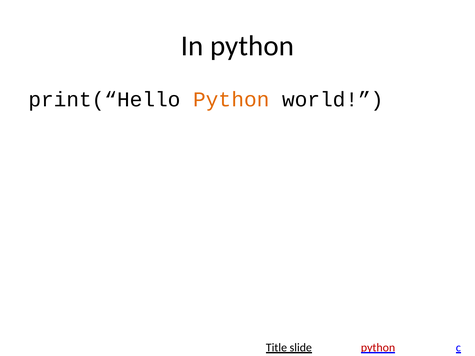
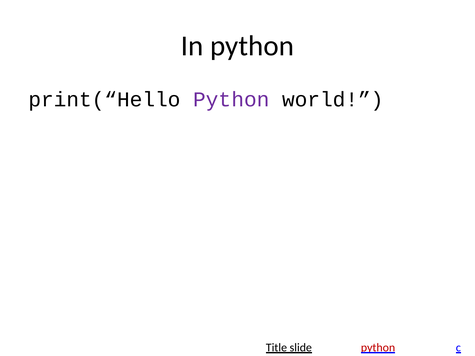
Python colour: orange -> purple (231, 100)
